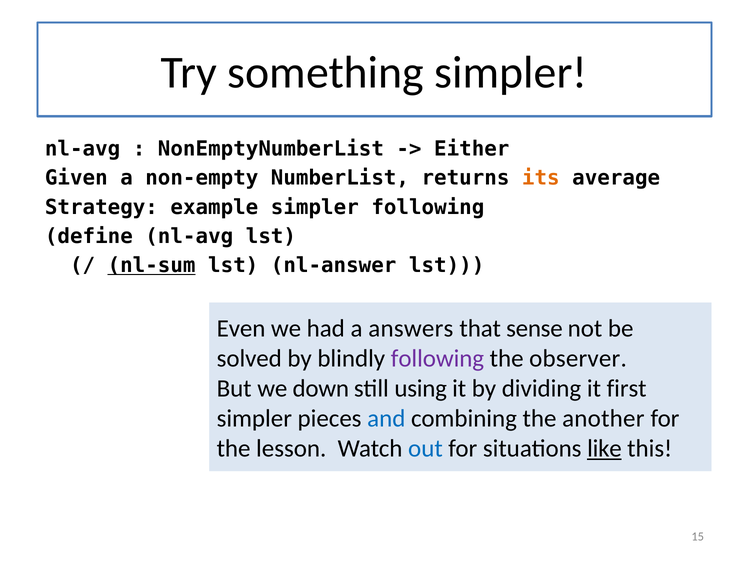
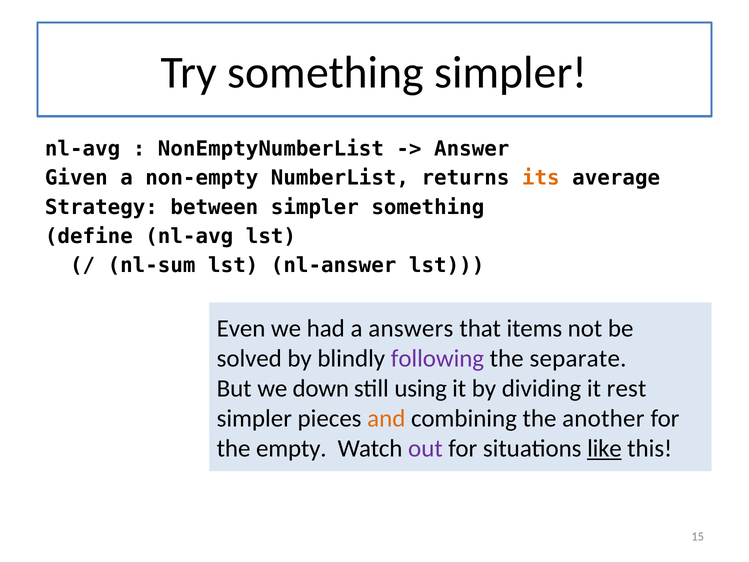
Either: Either -> Answer (472, 149)
example: example -> between (214, 207)
simpler following: following -> something (428, 207)
nl-sum underline: present -> none (152, 265)
sense: sense -> items (534, 329)
observer: observer -> separate (578, 359)
first: first -> rest (627, 388)
and colour: blue -> orange (386, 418)
lesson: lesson -> empty (291, 448)
out colour: blue -> purple (425, 448)
